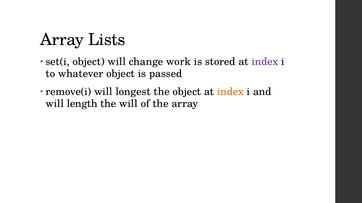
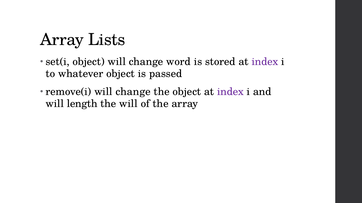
work: work -> word (179, 62)
remove(i will longest: longest -> change (133, 92)
index colour: orange -> purple (230, 92)
